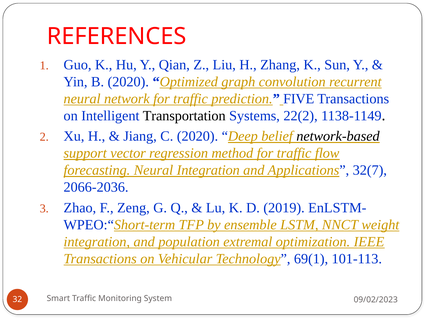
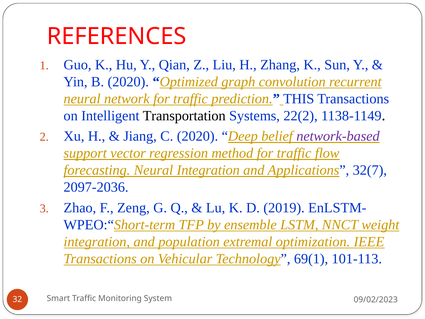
FIVE: FIVE -> THIS (299, 99)
network-based colour: black -> purple (338, 136)
2066-2036: 2066-2036 -> 2097-2036 (96, 187)
